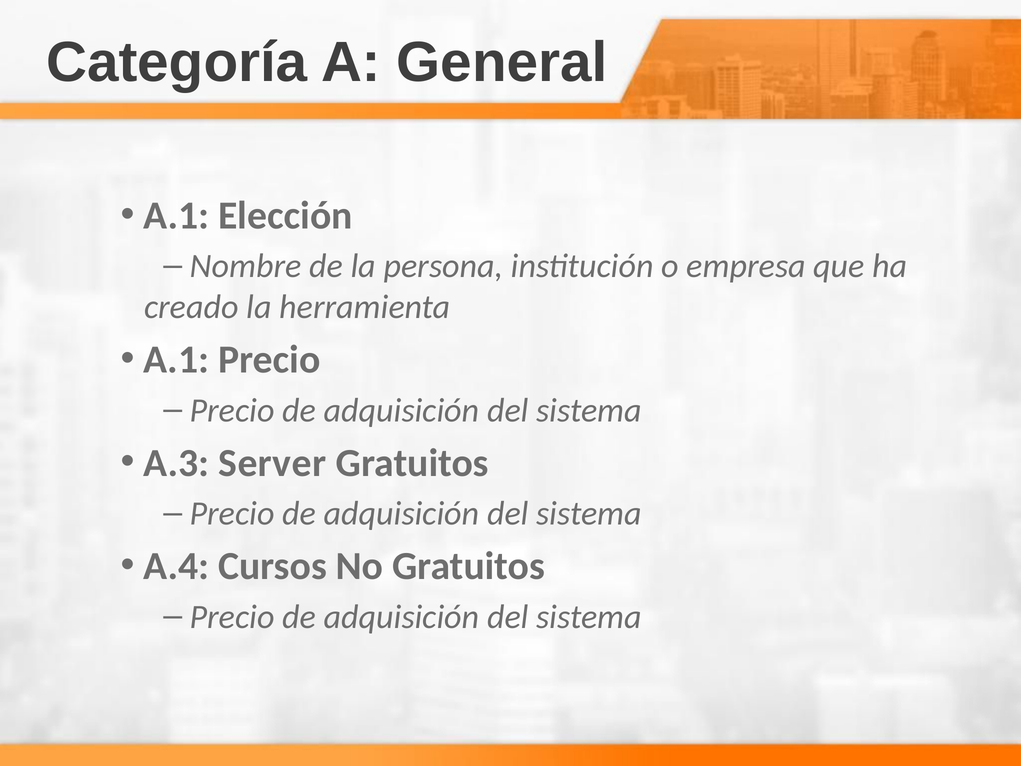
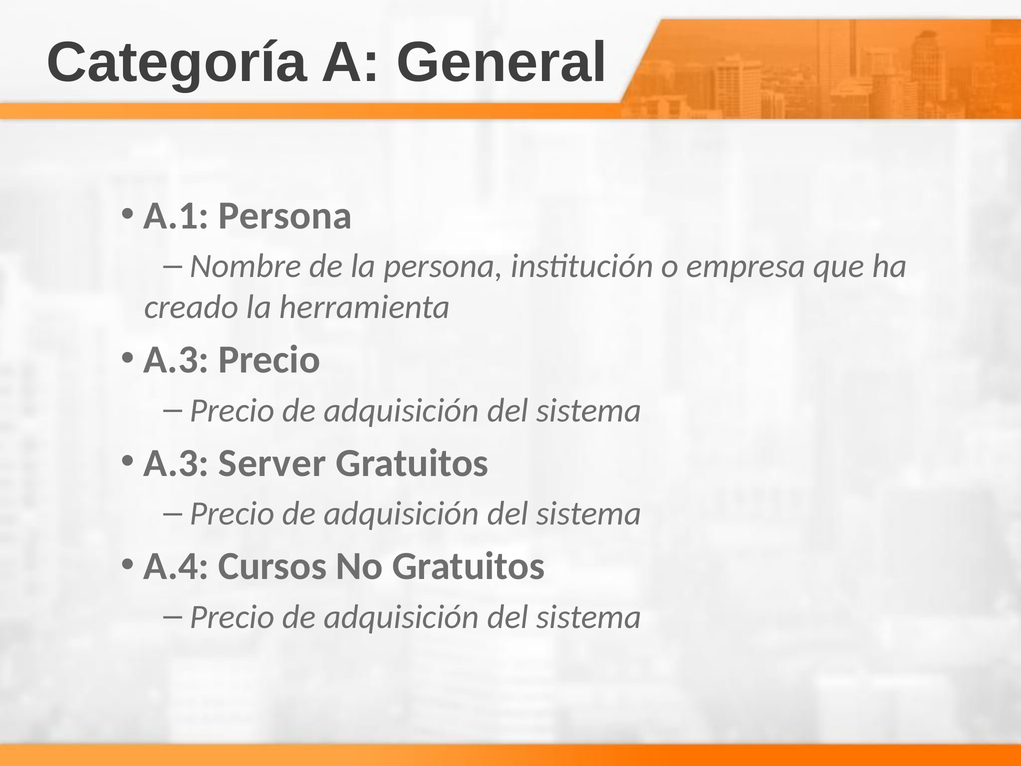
A.1 Elección: Elección -> Persona (285, 215)
A.1: A.1 -> A.3 (176, 360)
